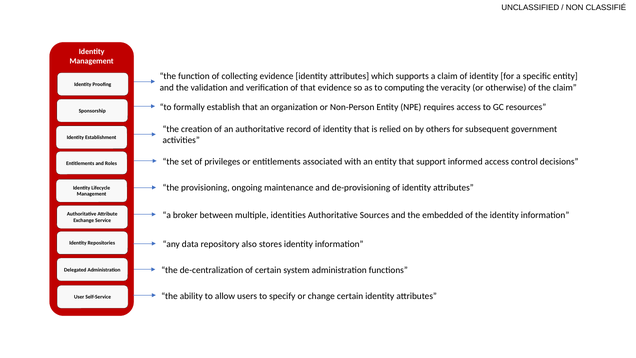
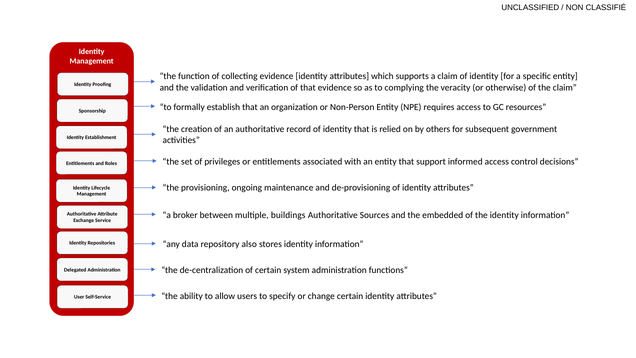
computing: computing -> complying (404, 87)
identities: identities -> buildings (288, 215)
